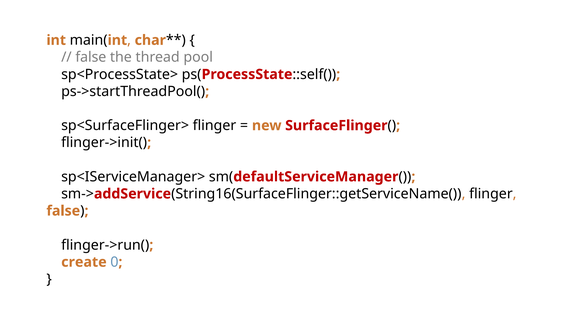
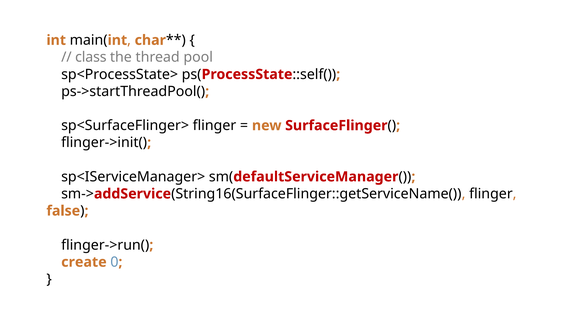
false: false -> class (91, 57)
